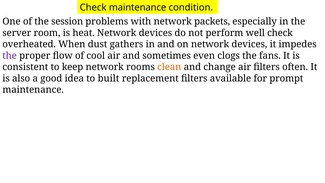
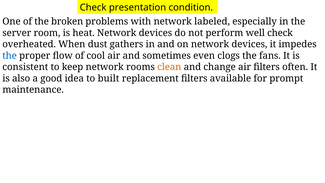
Check maintenance: maintenance -> presentation (138, 8)
session: session -> broken (67, 21)
packets: packets -> labeled (212, 21)
the colour: purple -> blue (10, 56)
